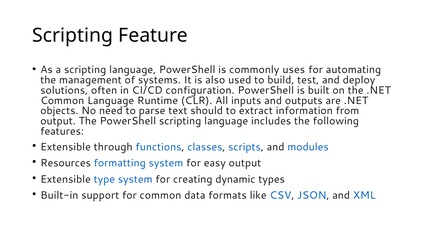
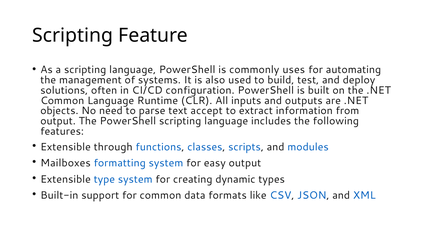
should: should -> accept (207, 111)
Resources: Resources -> Mailboxes (65, 163)
